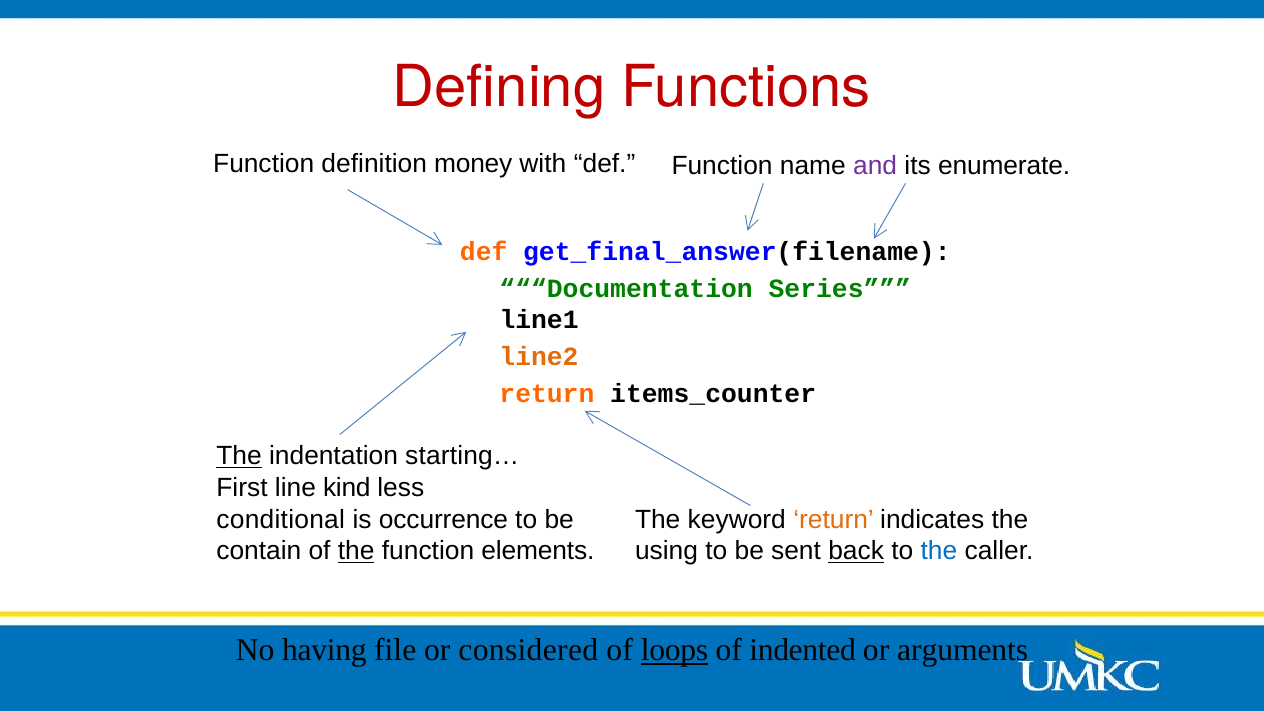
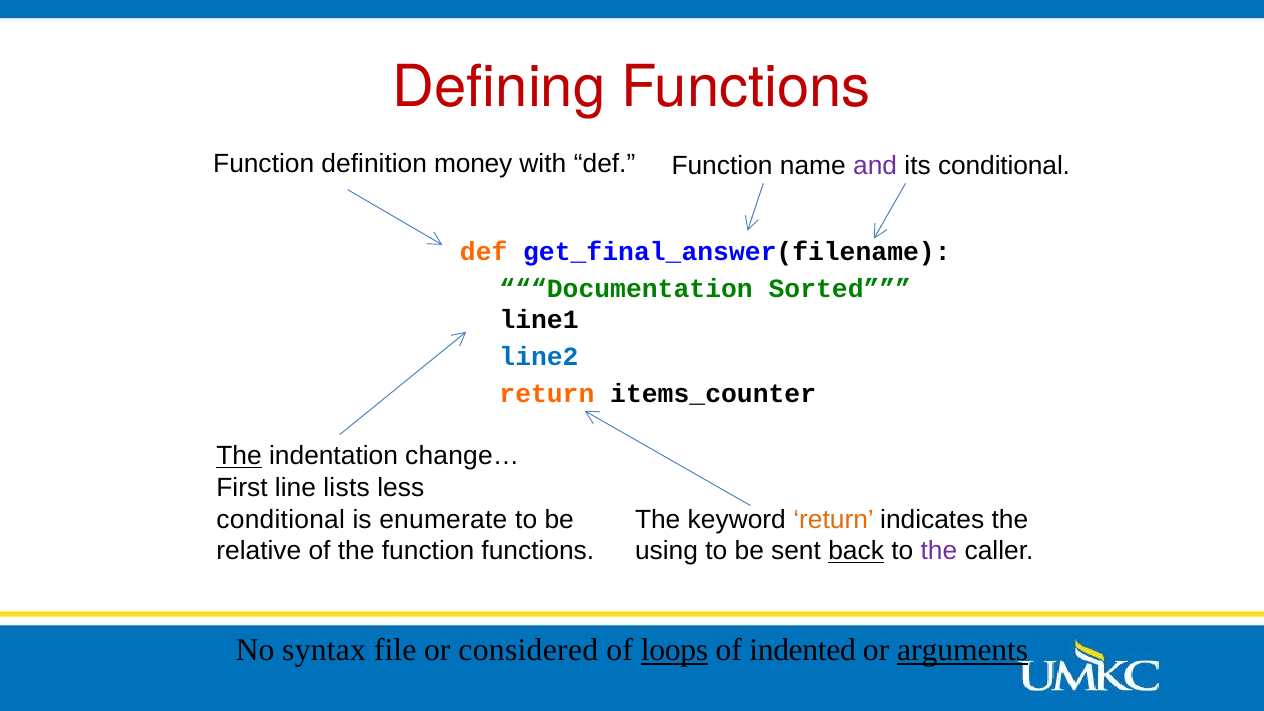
its enumerate: enumerate -> conditional (1004, 166)
Series: Series -> Sorted (840, 288)
line2 colour: orange -> blue (539, 357)
starting…: starting… -> change… (462, 456)
kind: kind -> lists (347, 488)
occurrence: occurrence -> enumerate (443, 519)
contain: contain -> relative (259, 551)
the underline: present -> none (356, 551)
function elements: elements -> functions (538, 551)
the colour: blue -> purple (939, 551)
having: having -> syntax (324, 650)
arguments underline: none -> present (963, 650)
